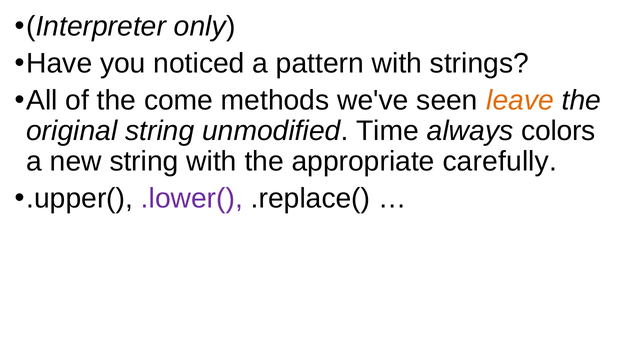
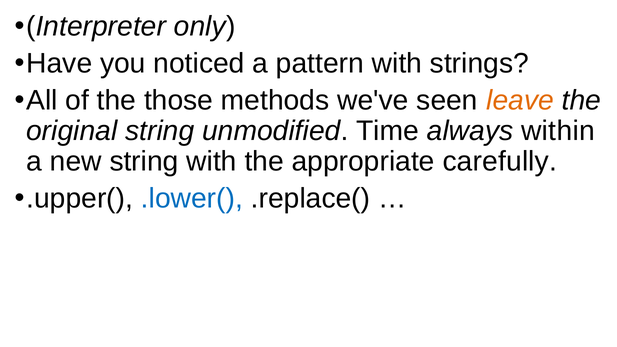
come: come -> those (179, 100)
colors: colors -> within (558, 131)
.lower( colour: purple -> blue (192, 198)
